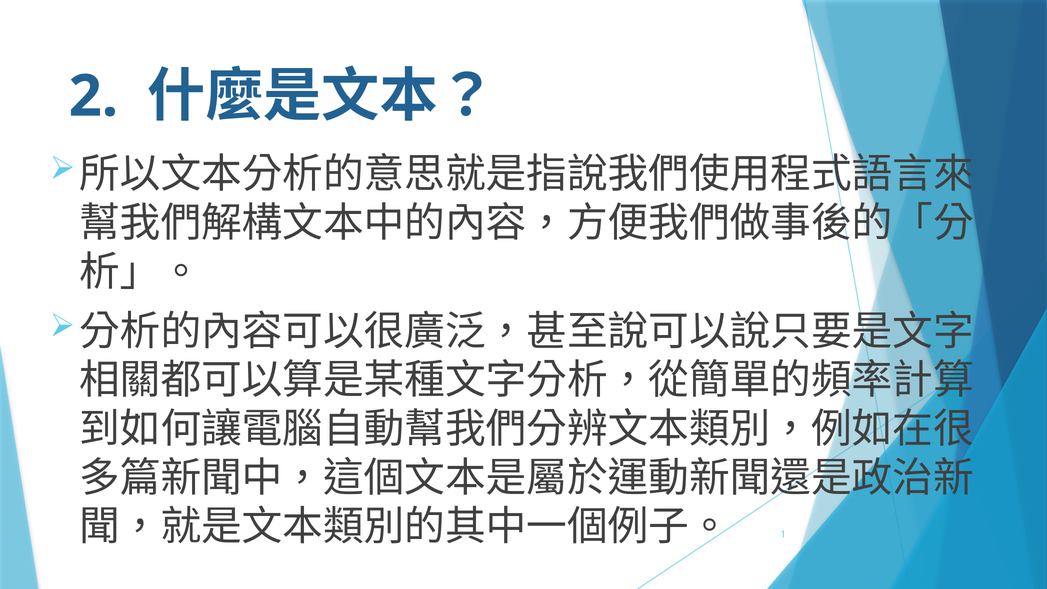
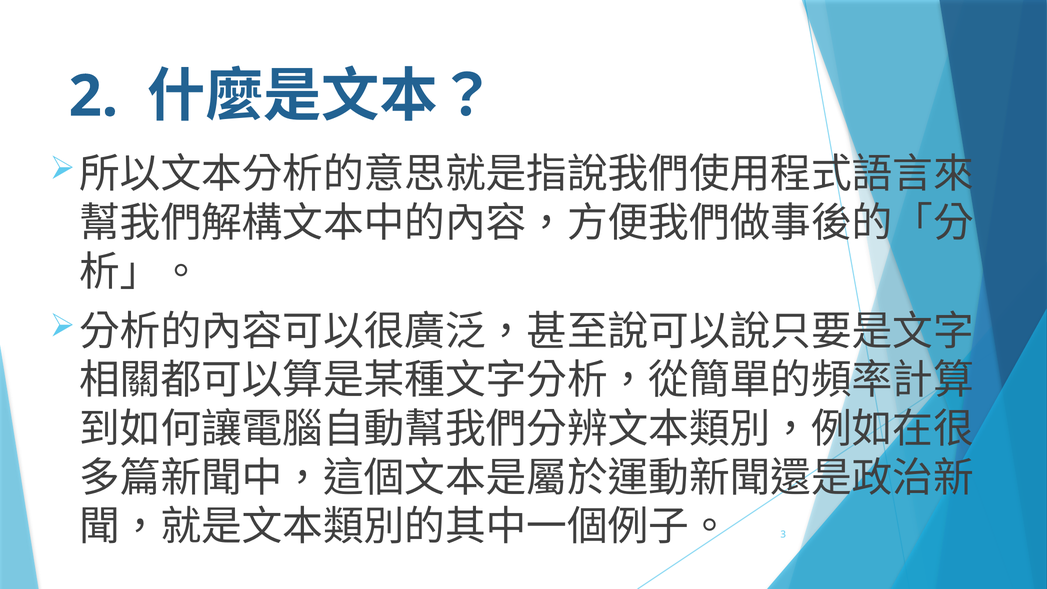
1: 1 -> 3 (783, 534)
